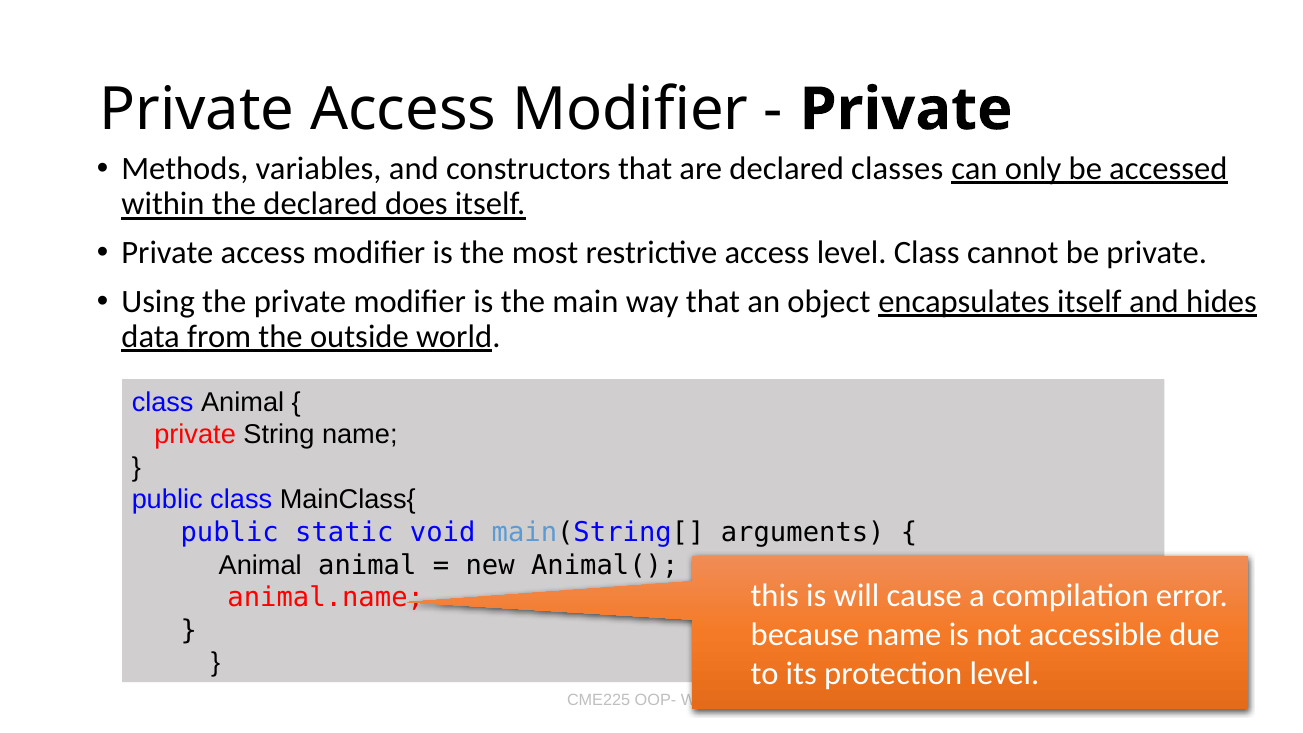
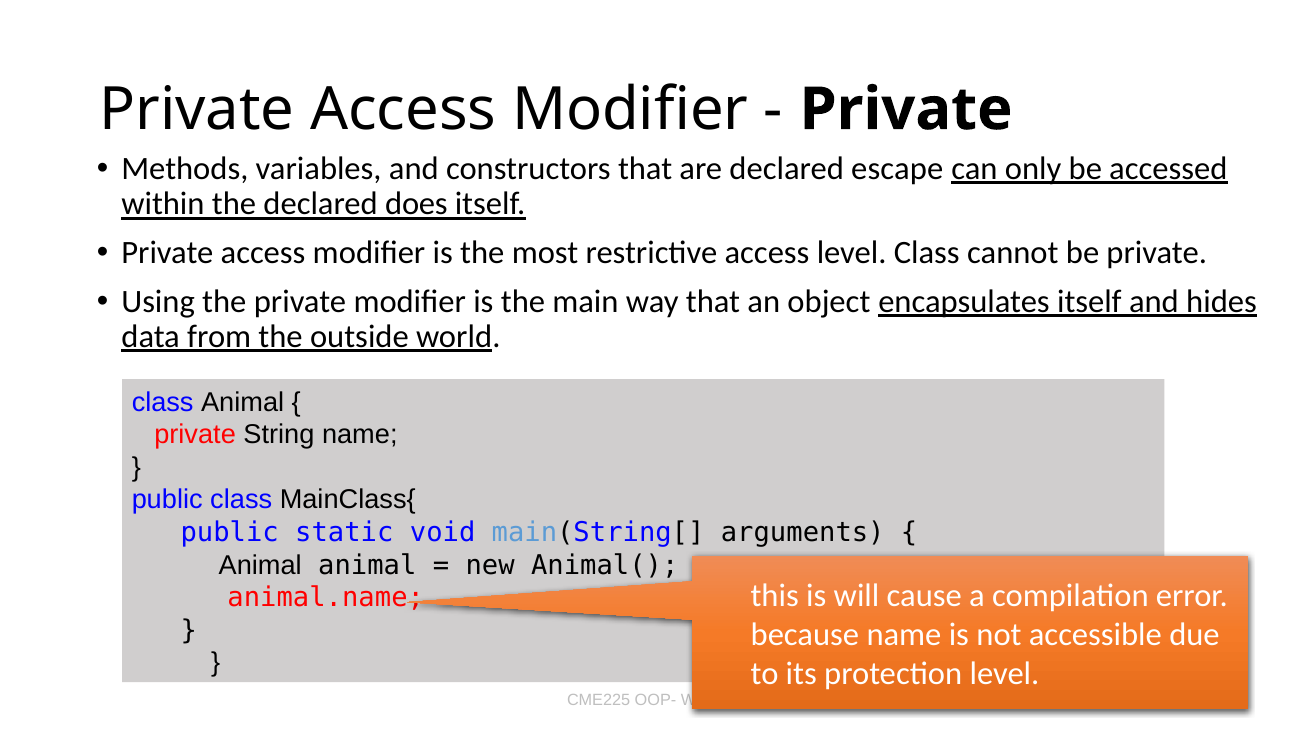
classes: classes -> escape (897, 169)
